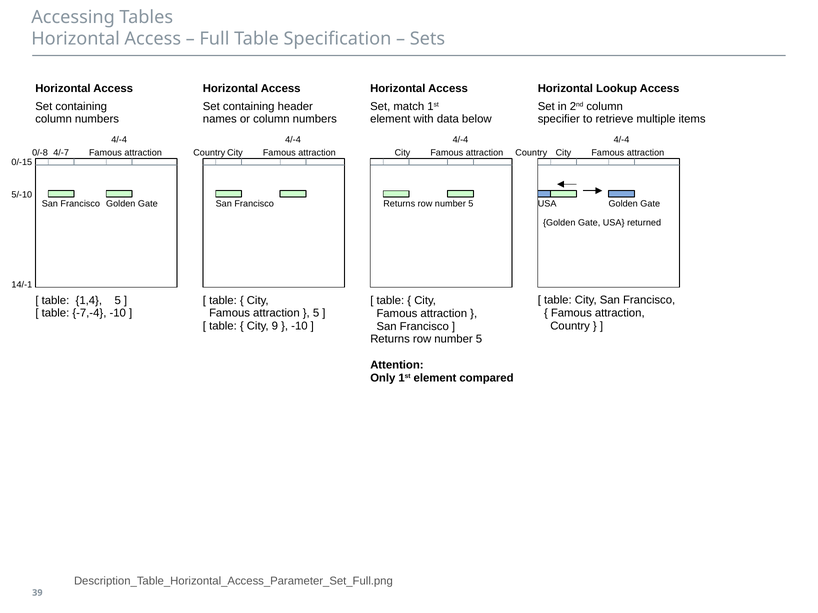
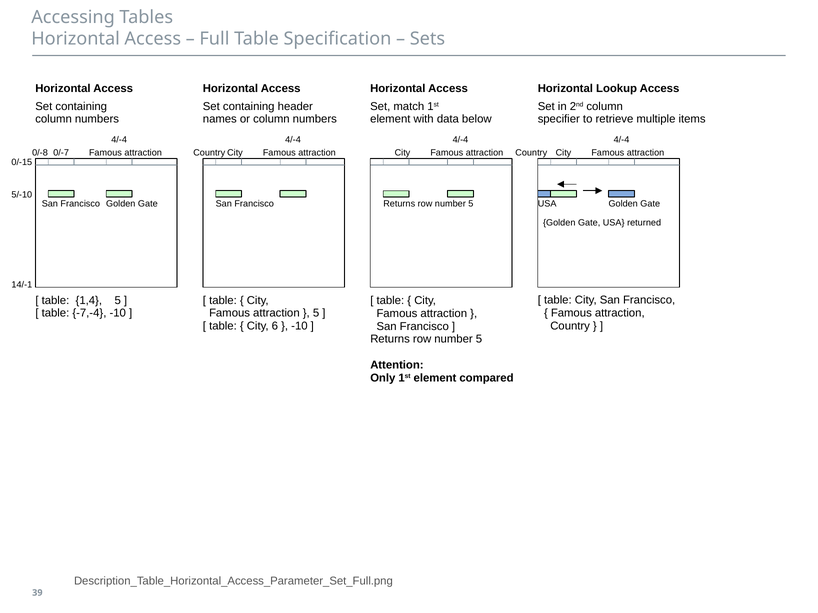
4/-7: 4/-7 -> 0/-7 (61, 153)
9: 9 -> 6 (275, 326)
